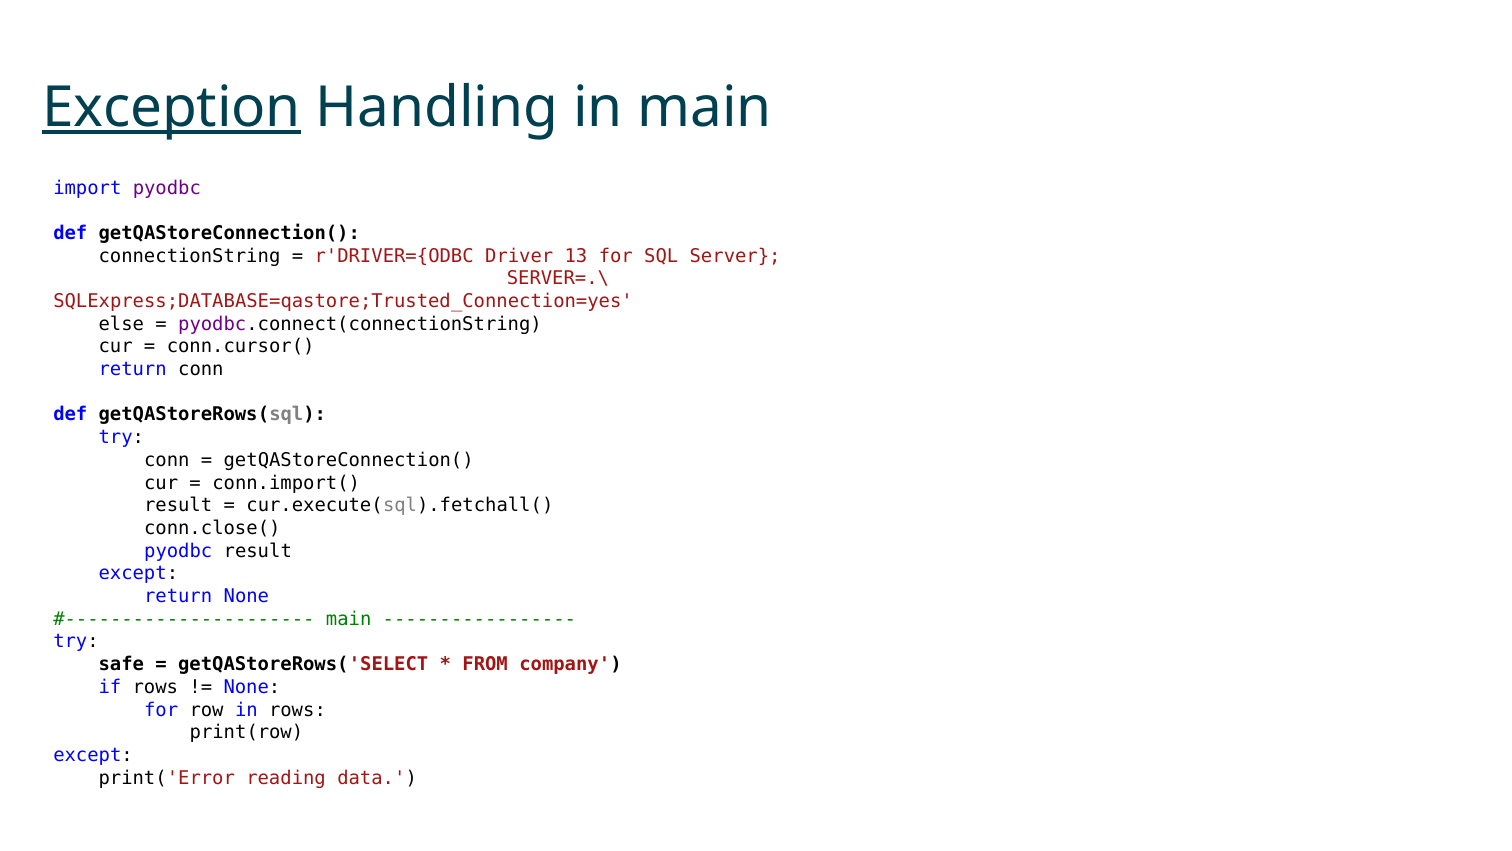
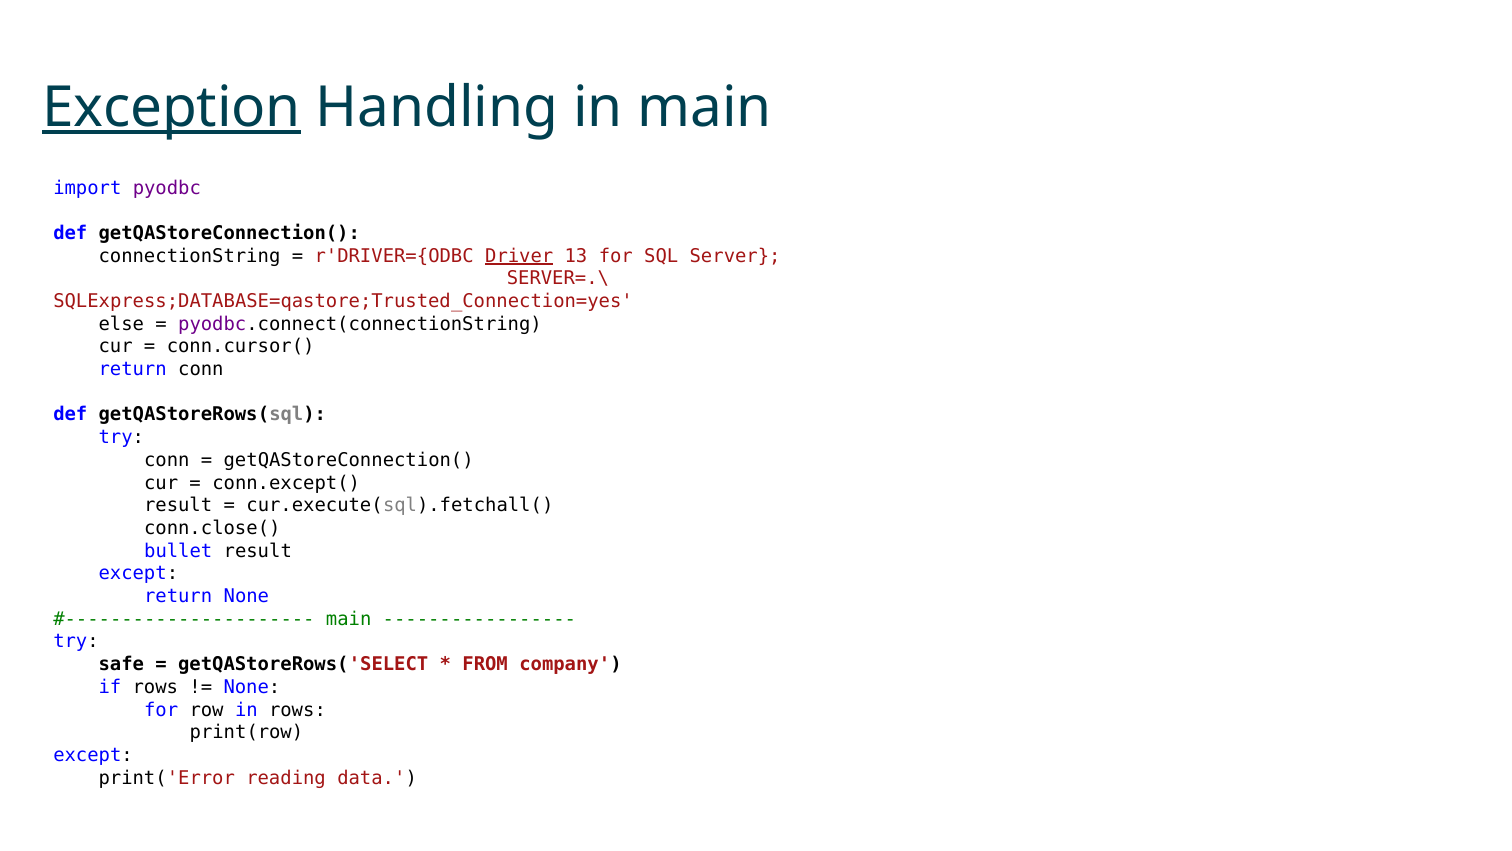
Driver underline: none -> present (519, 256)
conn.import(: conn.import( -> conn.except( (286, 483)
pyodbc: pyodbc -> bullet (178, 551)
